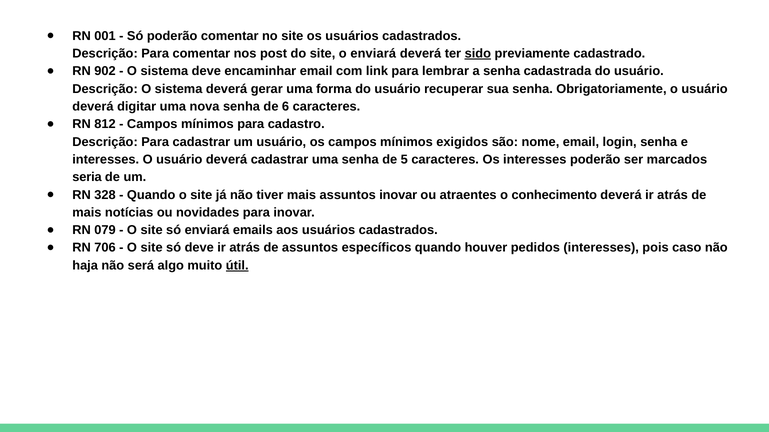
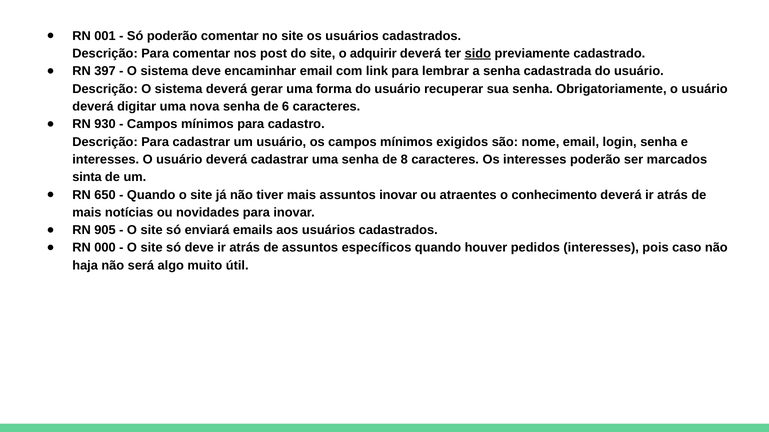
o enviará: enviará -> adquirir (373, 54)
902: 902 -> 397 (105, 71)
812: 812 -> 930 (105, 124)
5: 5 -> 8 (404, 160)
seria: seria -> sinta (87, 177)
328: 328 -> 650 (105, 195)
079: 079 -> 905 (105, 230)
706: 706 -> 000 (105, 248)
útil underline: present -> none (237, 266)
